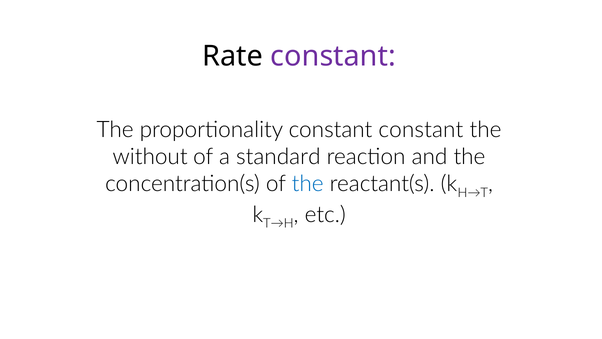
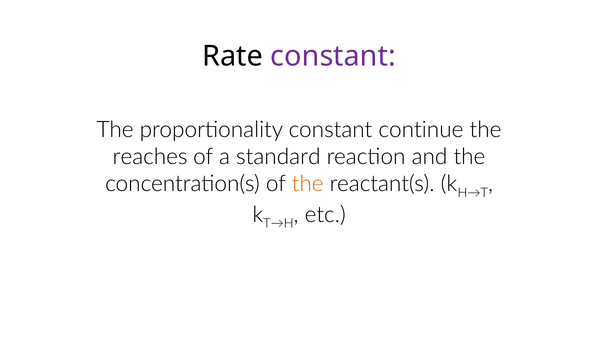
constant constant: constant -> continue (421, 130)
without: without -> reaches (150, 157)
the colour: blue -> orange (308, 184)
